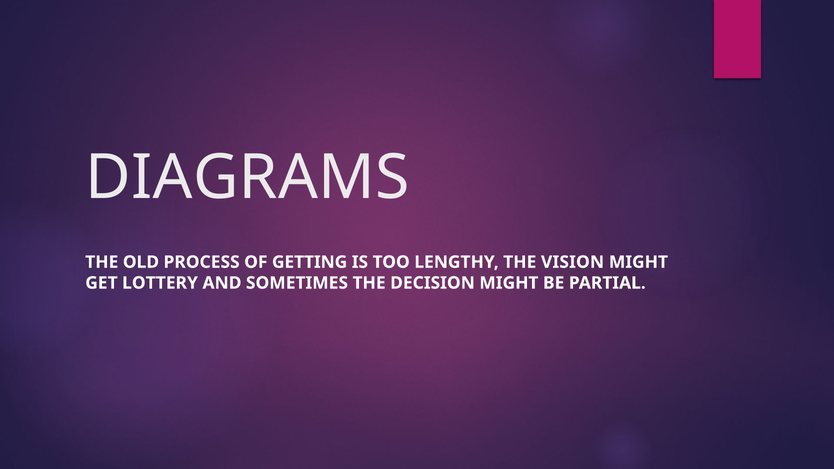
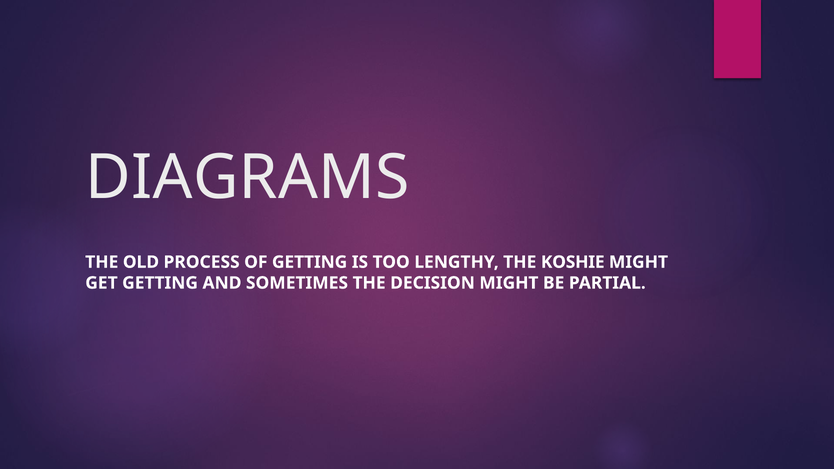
VISION: VISION -> KOSHIE (573, 262)
GET LOTTERY: LOTTERY -> GETTING (160, 283)
